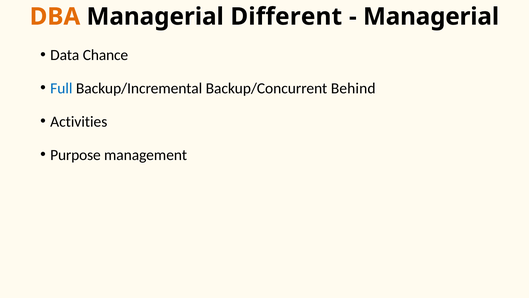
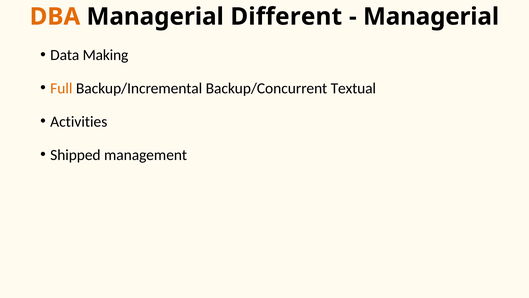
Chance: Chance -> Making (105, 55)
Full colour: blue -> orange (61, 88)
Behind: Behind -> Textual (353, 88)
Purpose: Purpose -> Shipped (75, 155)
